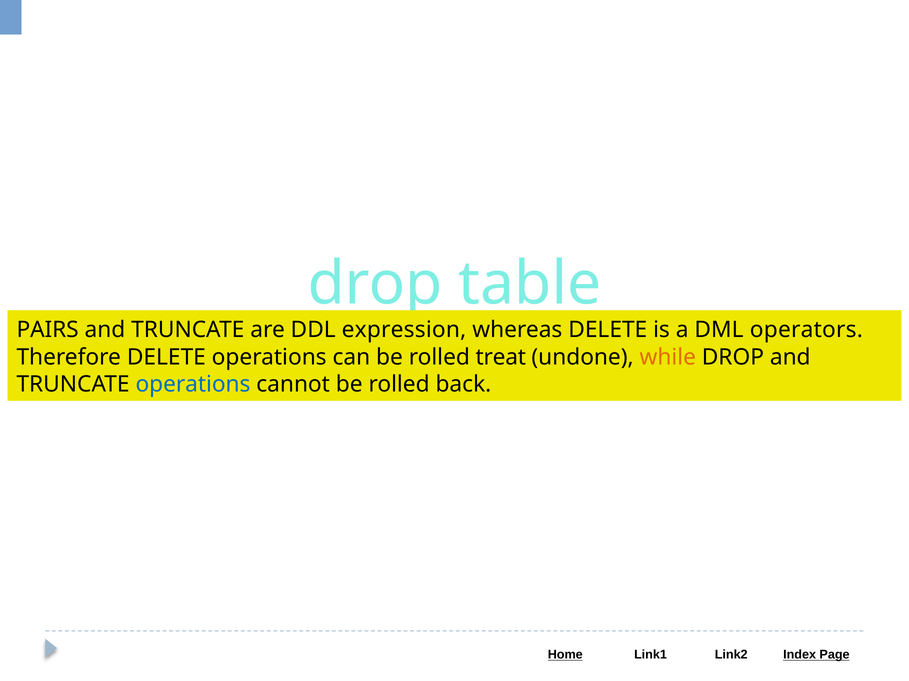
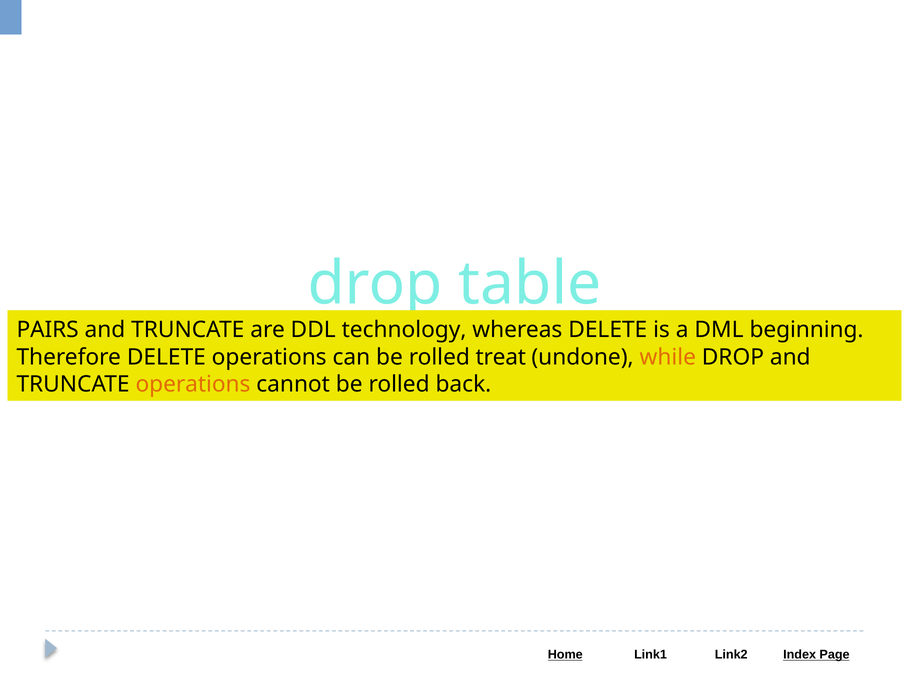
expression: expression -> technology (404, 330)
operators: operators -> beginning (807, 330)
operations colour: blue -> orange (193, 385)
